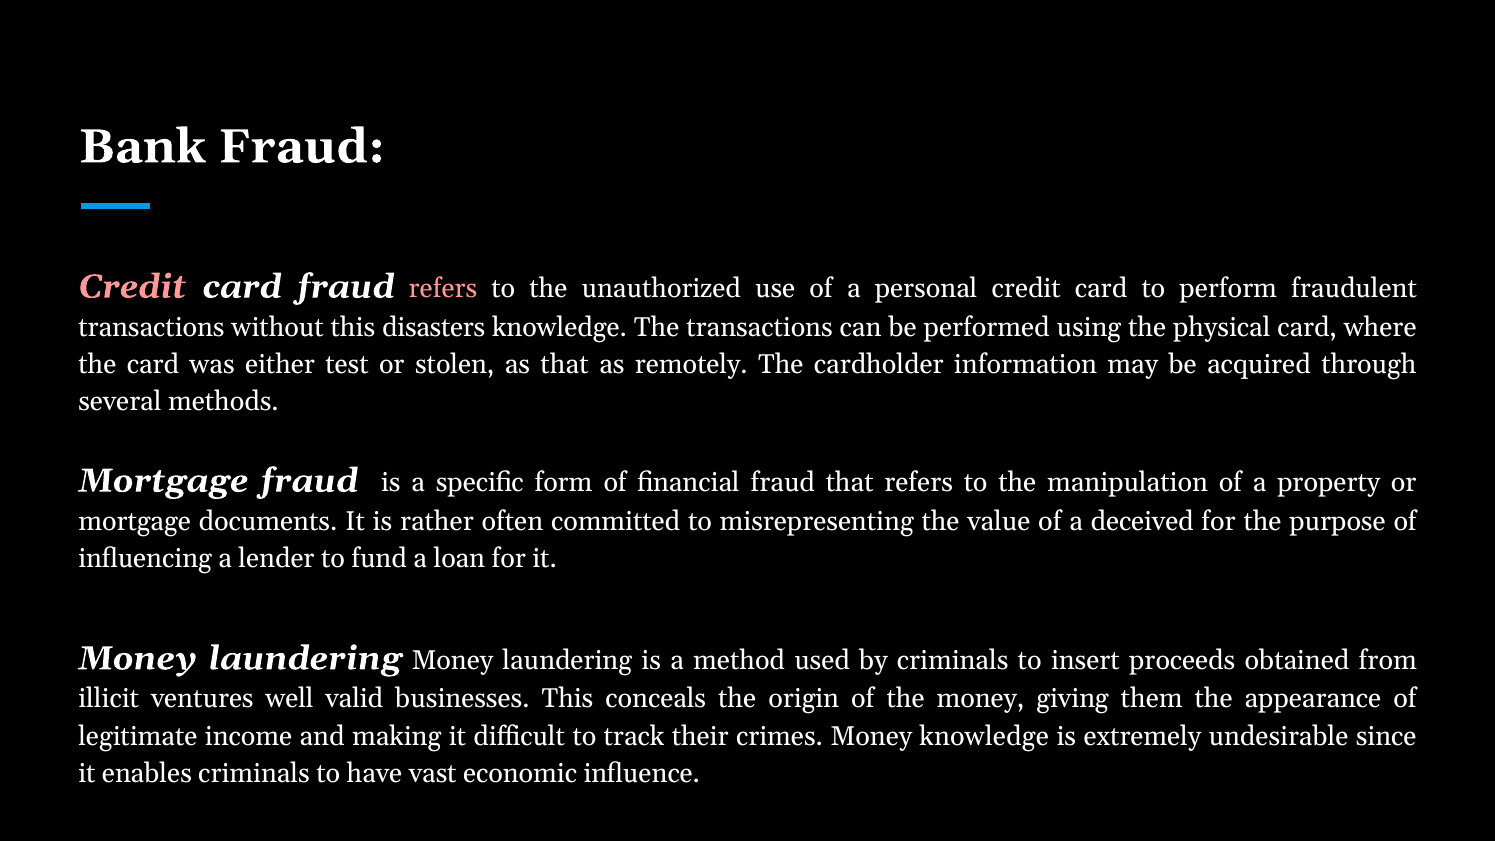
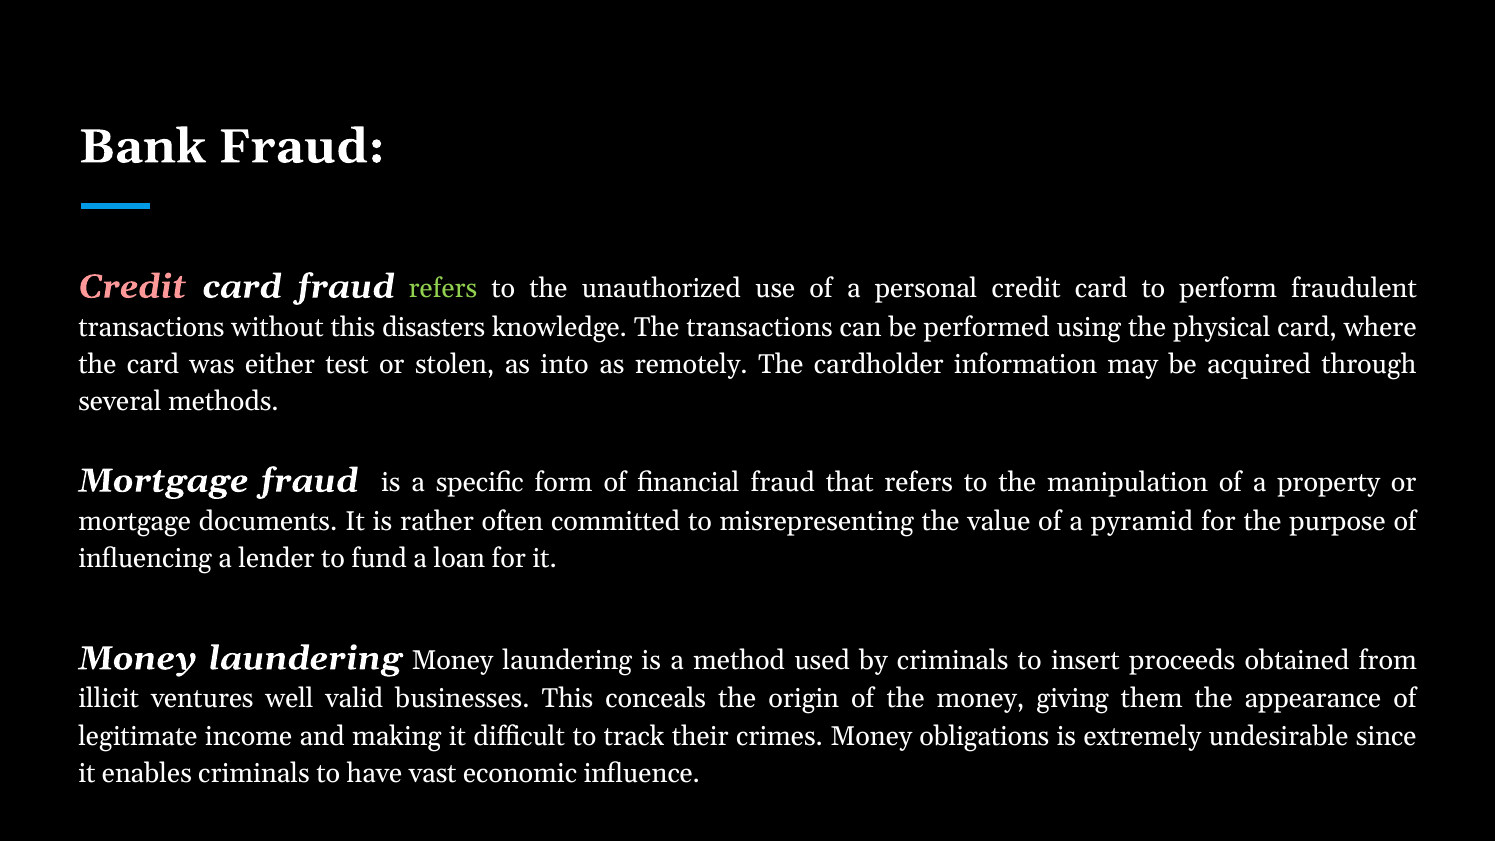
refers colour: pink -> light green (443, 289)
as that: that -> into (565, 364)
deceived: deceived -> pyramid (1142, 521)
Money knowledge: knowledge -> obligations (984, 736)
